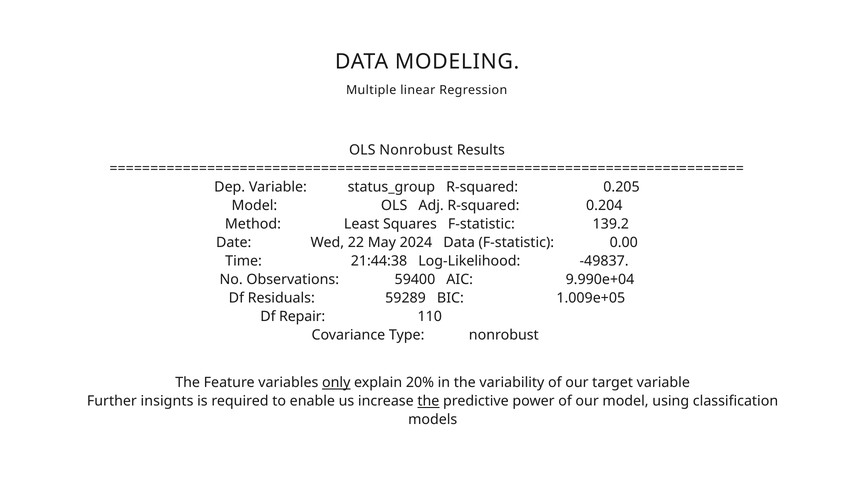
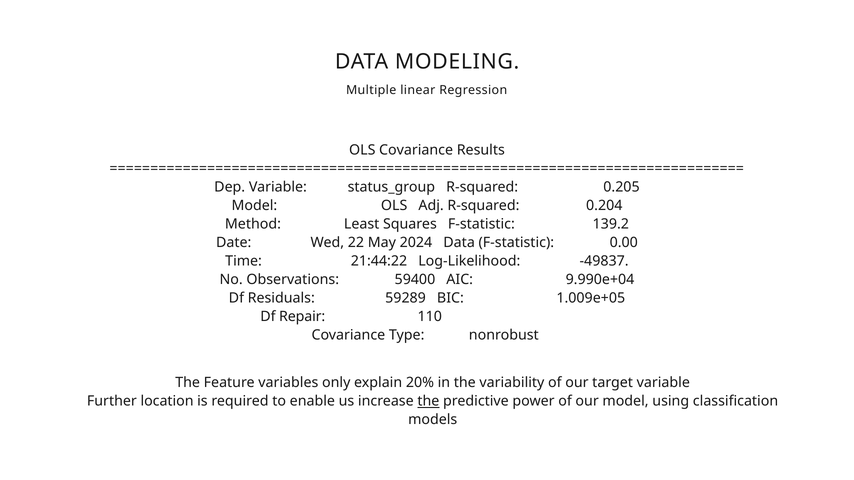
OLS Nonrobust: Nonrobust -> Covariance (416, 150)
21:44:38: 21:44:38 -> 21:44:22 (379, 261)
only underline: present -> none (336, 383)
insignts: insignts -> location (167, 402)
